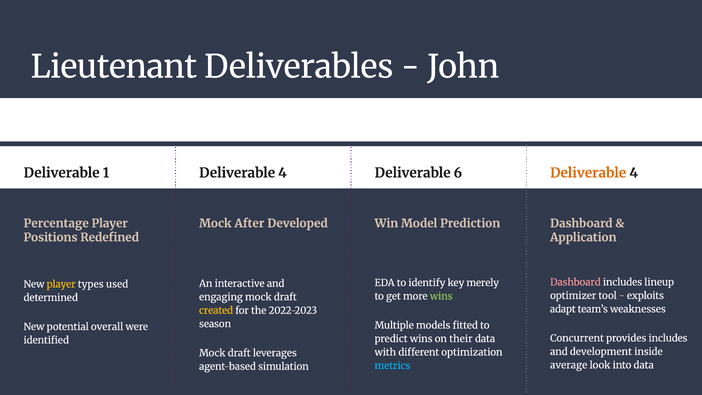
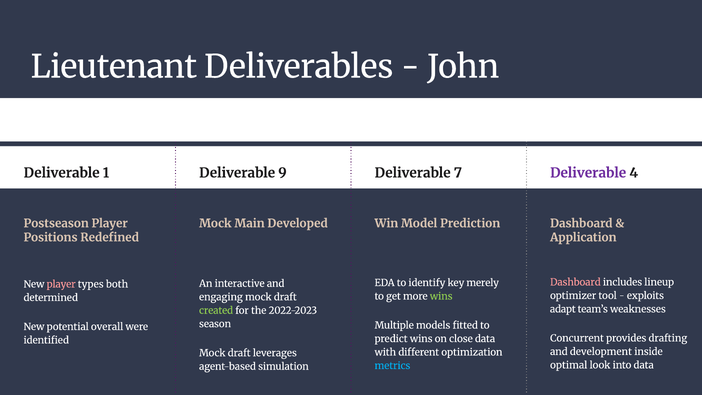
4: 4 -> 9 (282, 173)
6: 6 -> 7 (458, 173)
Deliverable colour: orange -> purple (588, 173)
Percentage: Percentage -> Postseason (56, 223)
After: After -> Main (250, 223)
player colour: yellow -> pink (61, 284)
used: used -> both (117, 284)
created colour: yellow -> light green (216, 310)
provides includes: includes -> drafting (668, 338)
their: their -> close (461, 339)
average: average -> optimal (569, 365)
